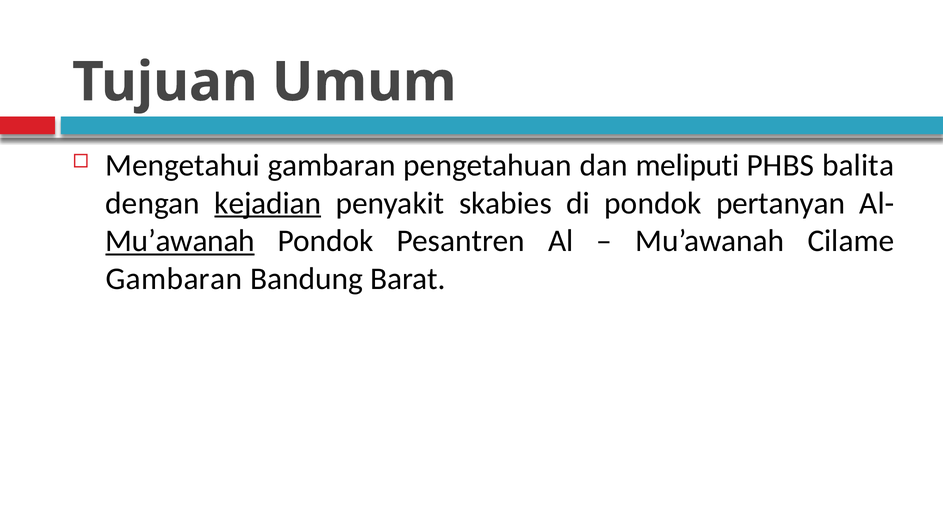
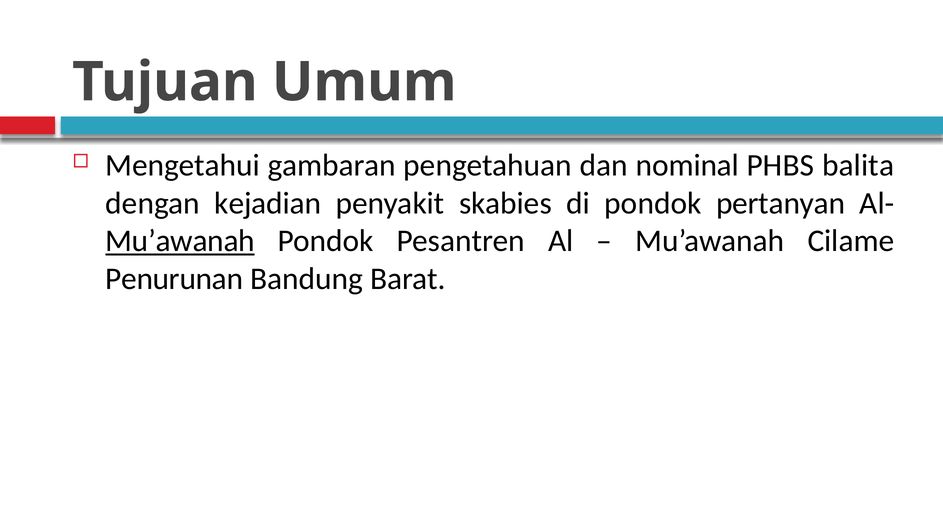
meliputi: meliputi -> nominal (687, 165)
kejadian underline: present -> none (268, 203)
Gambaran: Gambaran -> Penurunan (174, 278)
